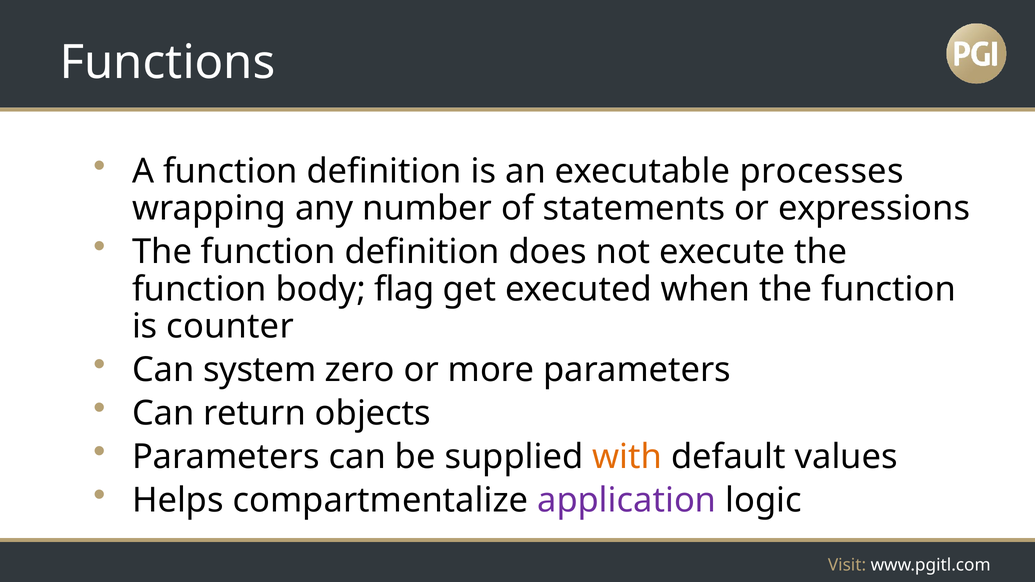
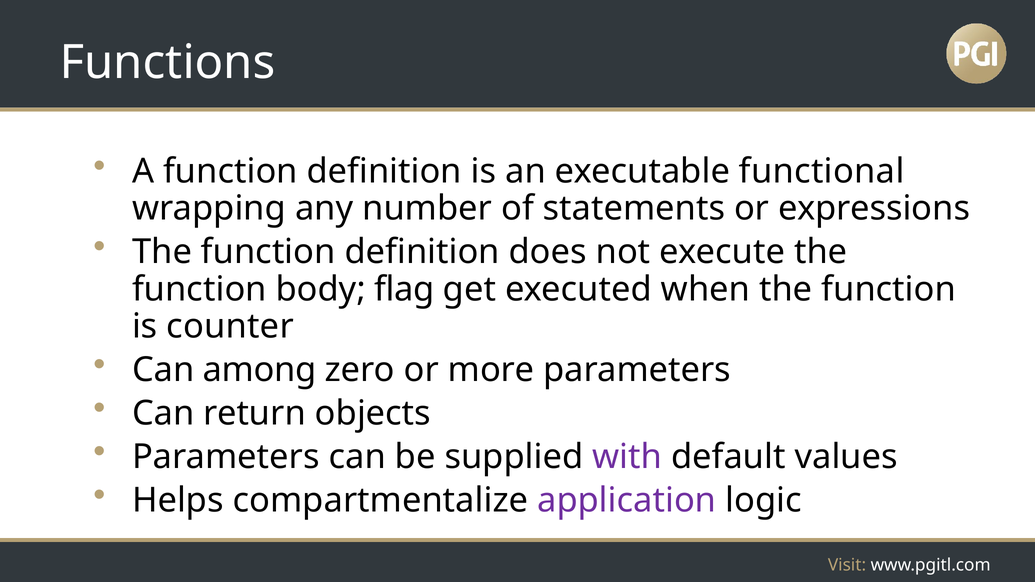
processes: processes -> functional (822, 171)
system: system -> among (260, 370)
with colour: orange -> purple (627, 457)
